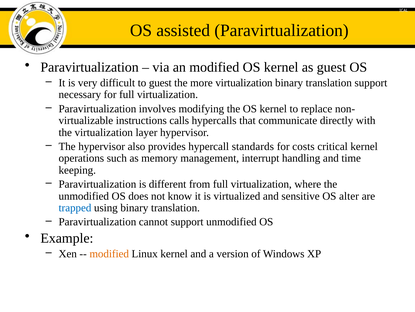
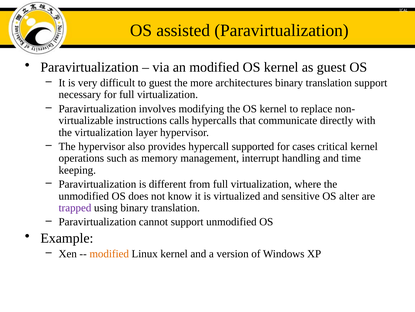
more virtualization: virtualization -> architectures (244, 83)
standards: standards -> supported (253, 146)
costs: costs -> cases (304, 146)
trapped colour: blue -> purple (75, 207)
